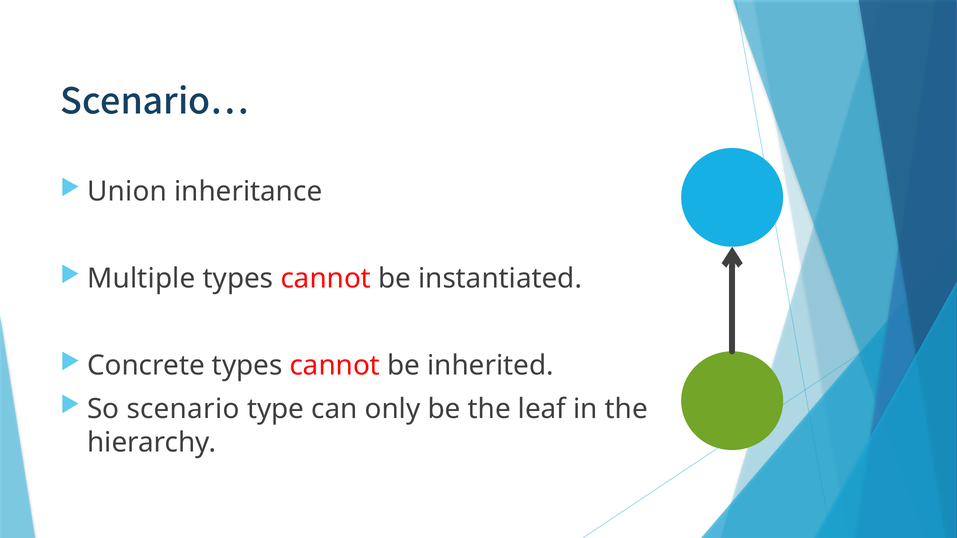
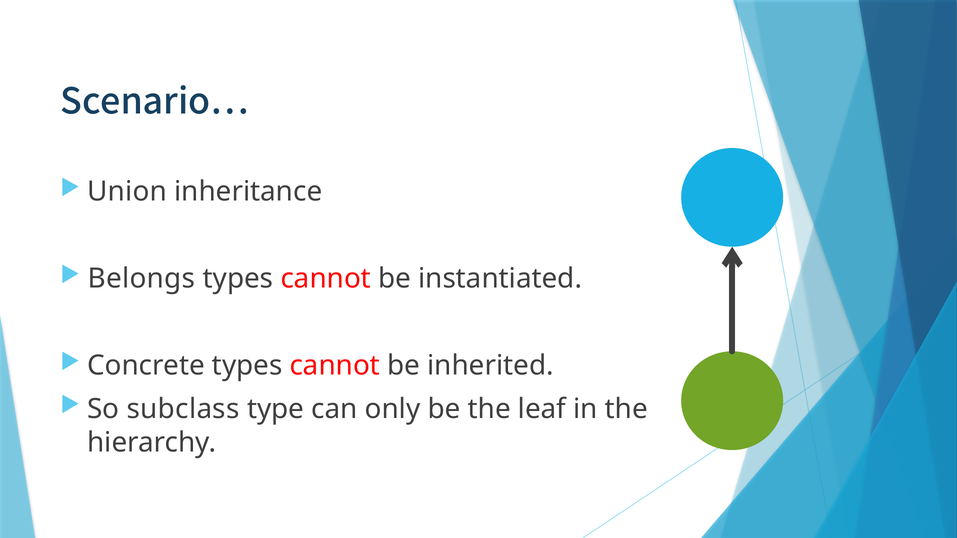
Multiple: Multiple -> Belongs (141, 279)
scenario: scenario -> subclass (183, 409)
